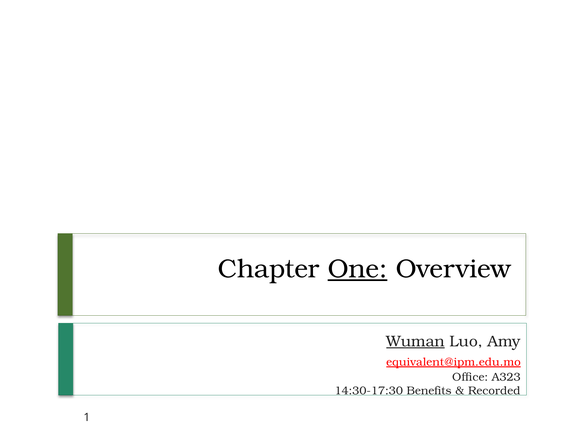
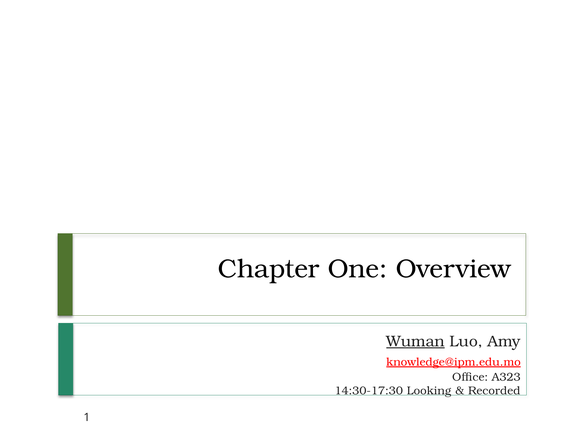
One underline: present -> none (358, 269)
equivalent@ipm.edu.mo: equivalent@ipm.edu.mo -> knowledge@ipm.edu.mo (453, 362)
Benefits: Benefits -> Looking (429, 391)
